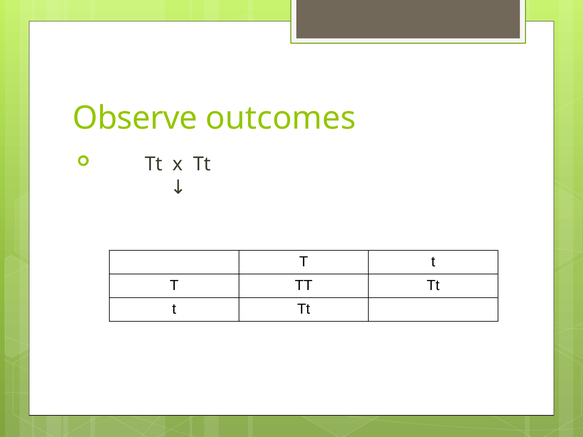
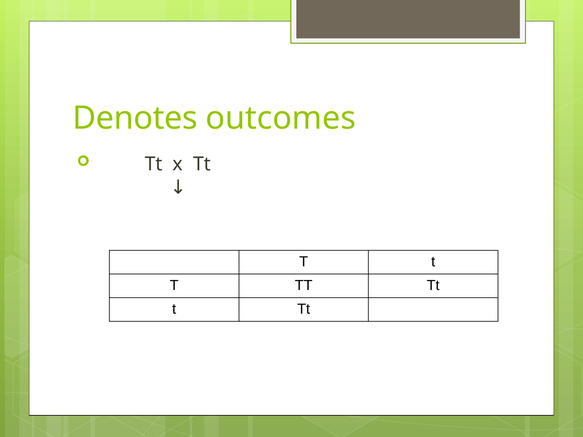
Observe: Observe -> Denotes (135, 118)
